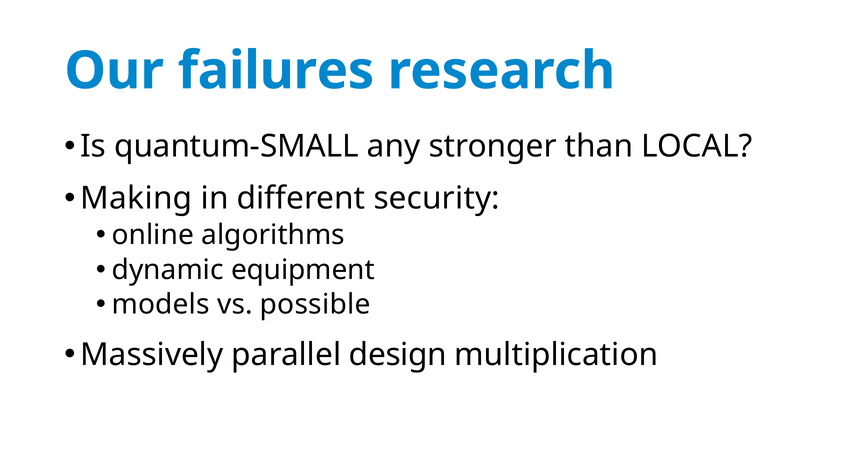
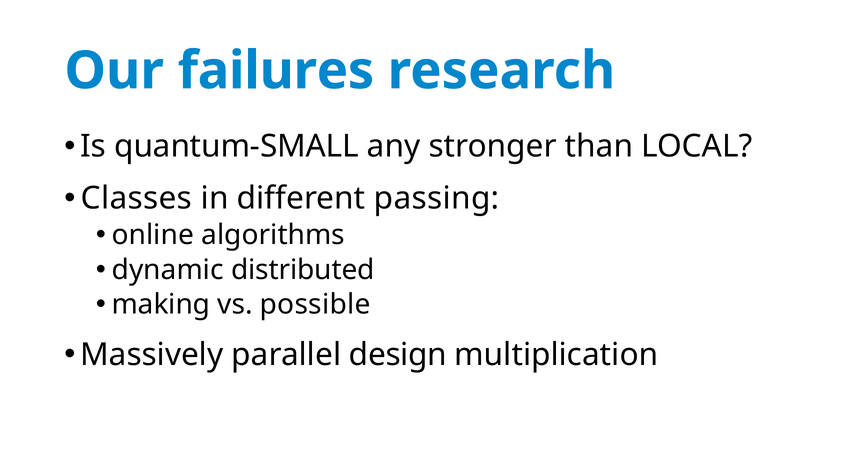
Making: Making -> Classes (136, 198)
security: security -> passing (437, 198)
equipment: equipment -> distributed (303, 270)
models: models -> making (161, 305)
